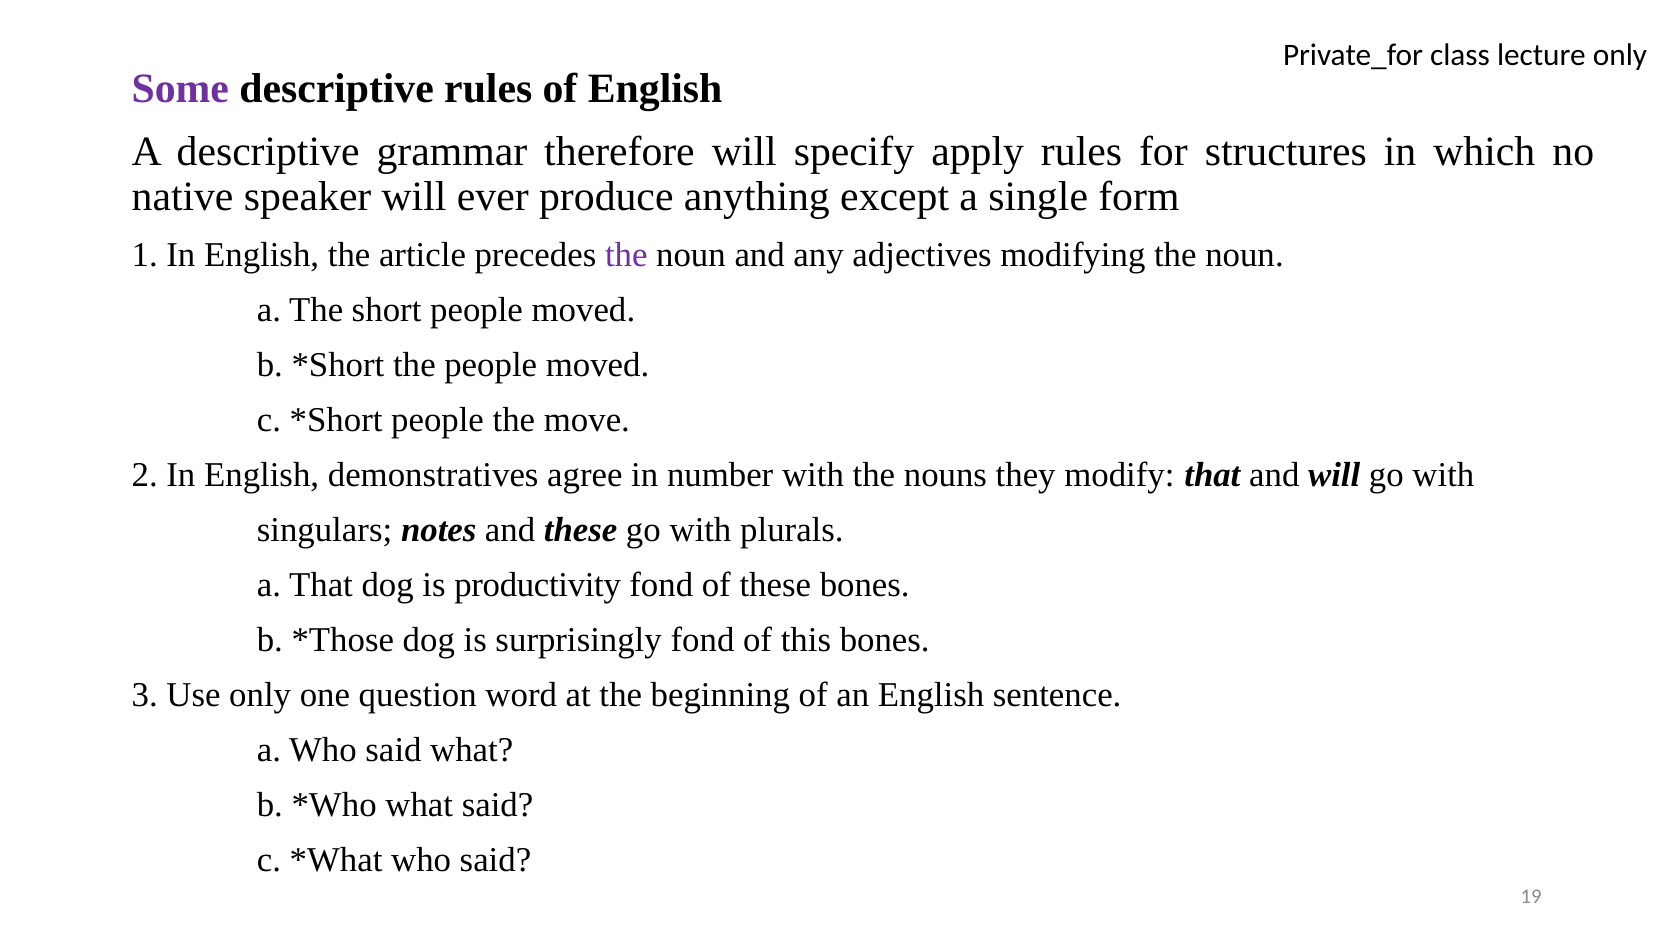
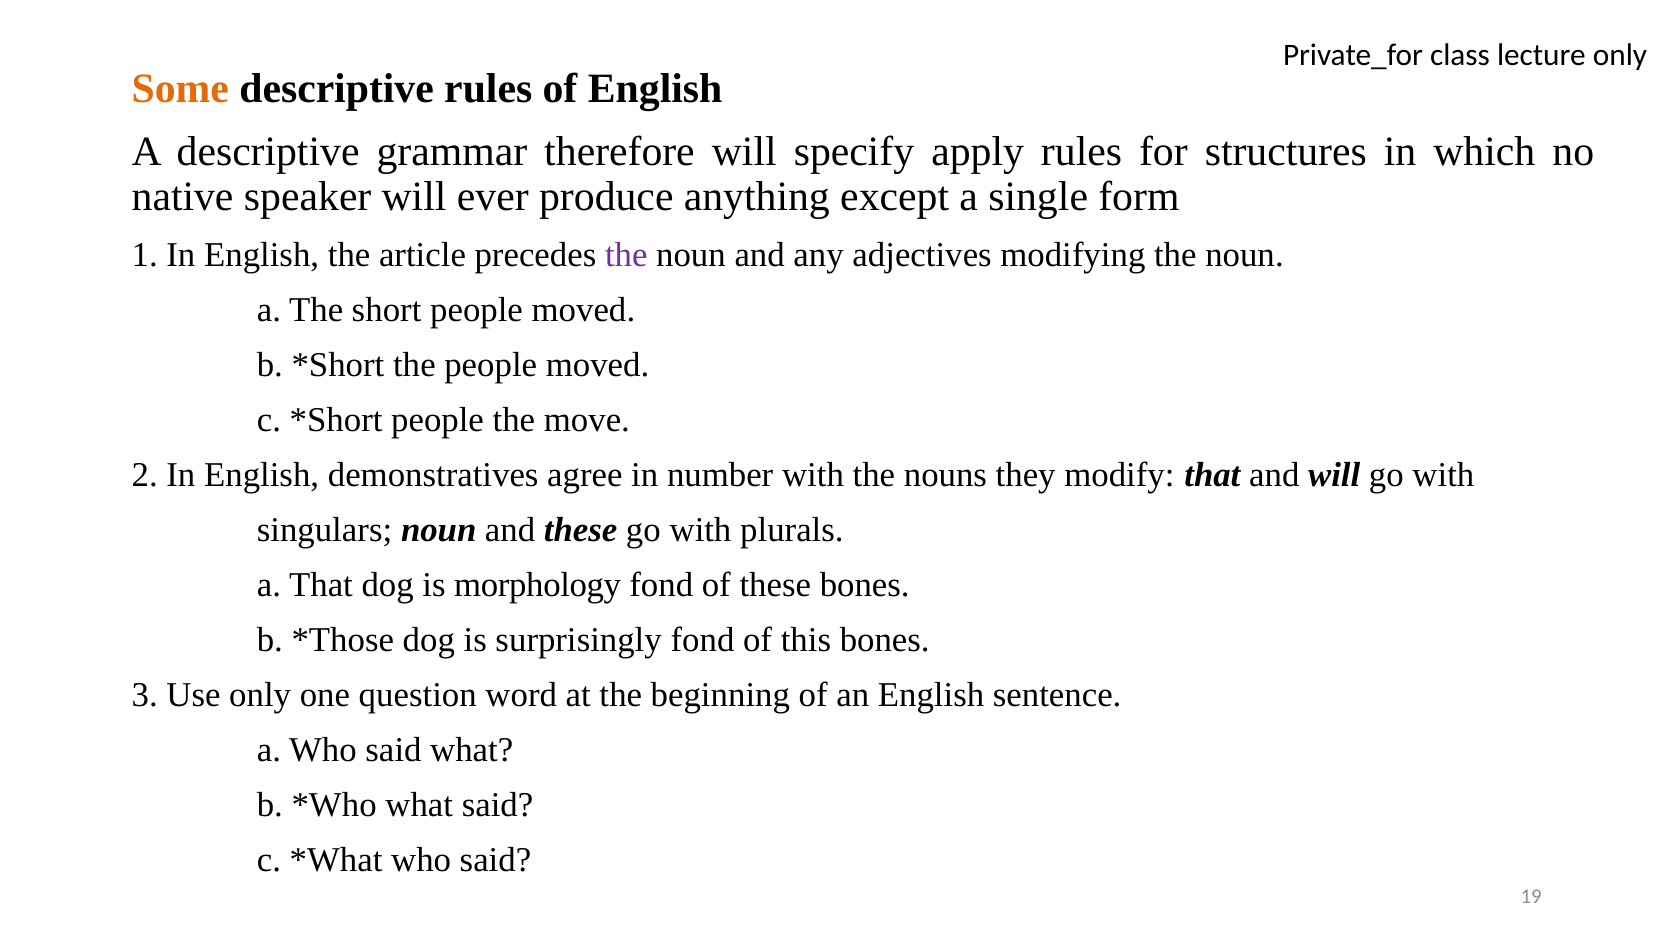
Some colour: purple -> orange (180, 89)
singulars notes: notes -> noun (439, 530)
productivity: productivity -> morphology (538, 585)
